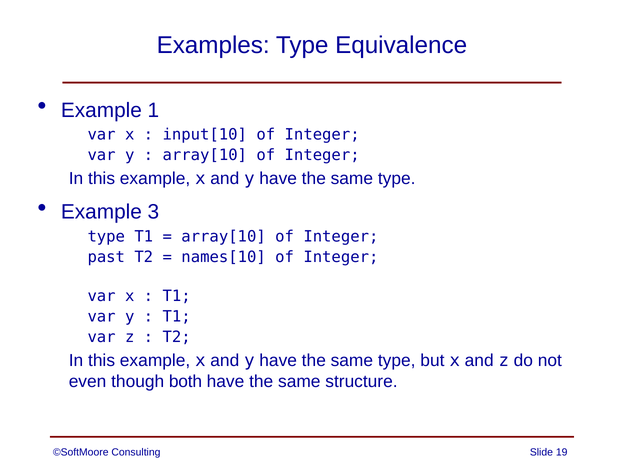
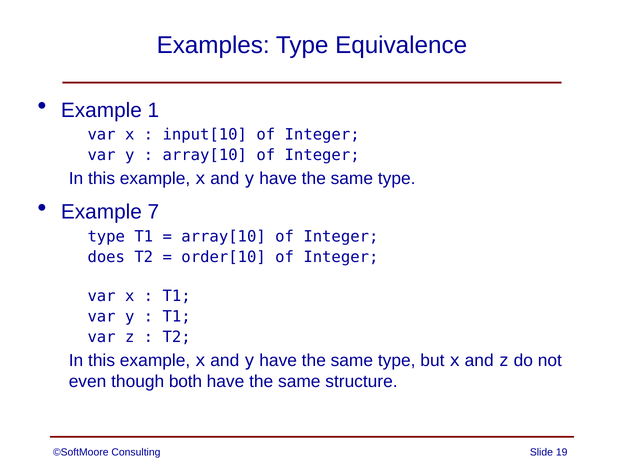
3: 3 -> 7 (153, 212)
past: past -> does (106, 257)
names[10: names[10 -> order[10 (224, 257)
